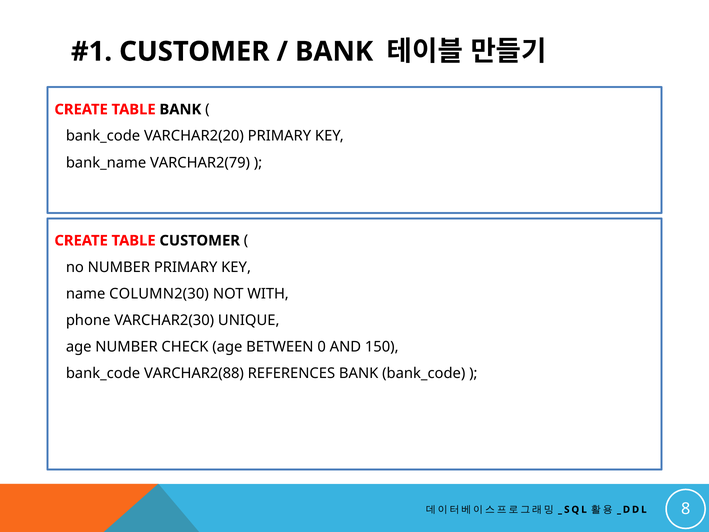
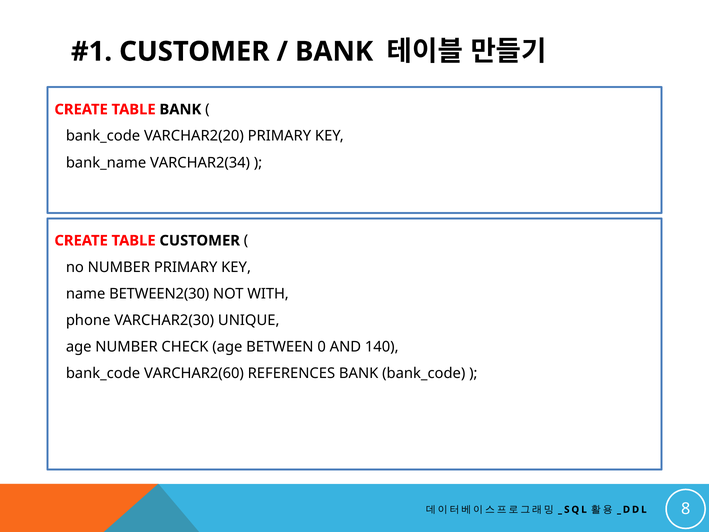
VARCHAR2(79: VARCHAR2(79 -> VARCHAR2(34 (200, 163)
COLUMN2(30: COLUMN2(30 -> BETWEEN2(30 (159, 294)
150: 150 -> 140 (382, 347)
VARCHAR2(88: VARCHAR2(88 -> VARCHAR2(60 (194, 373)
